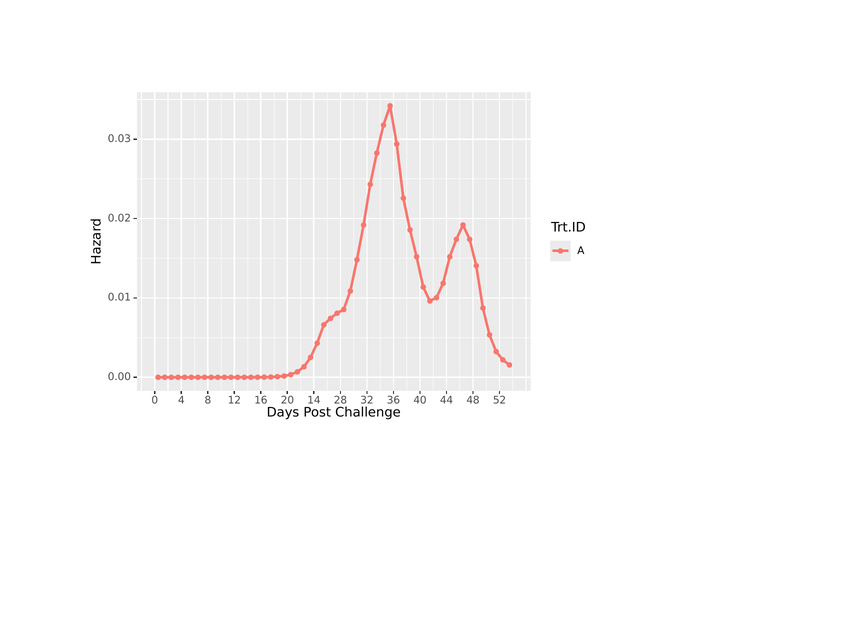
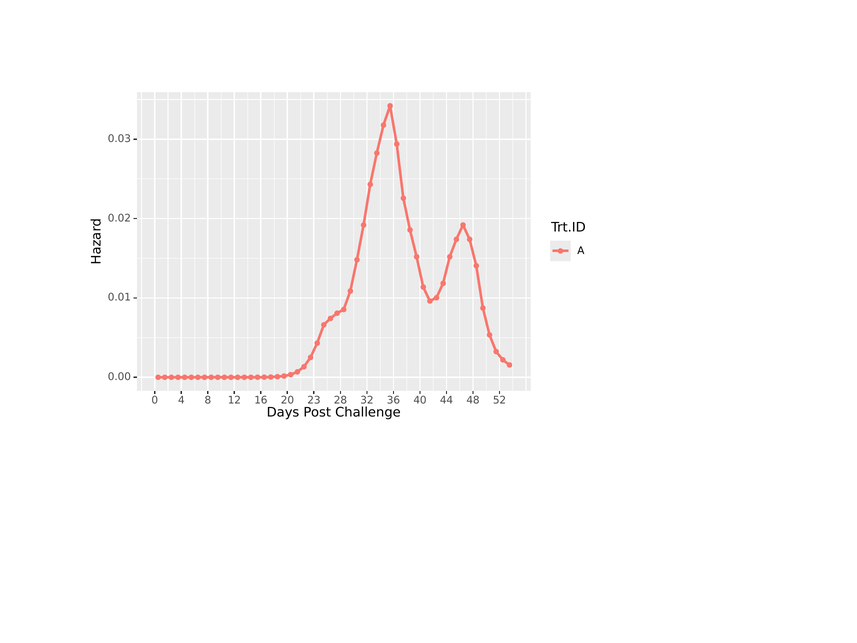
14: 14 -> 23 (314, 400)
